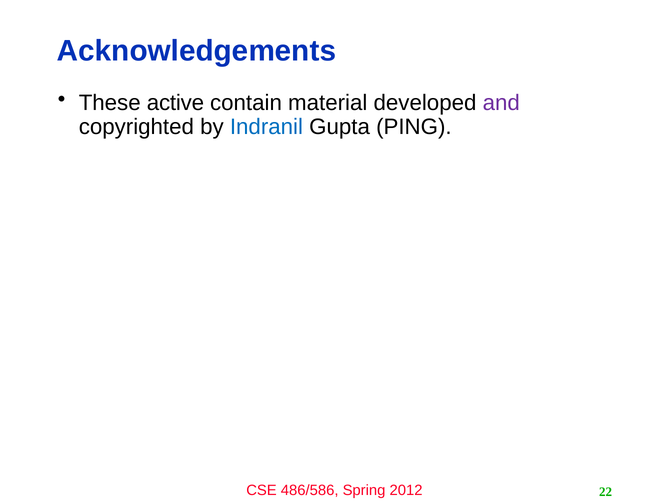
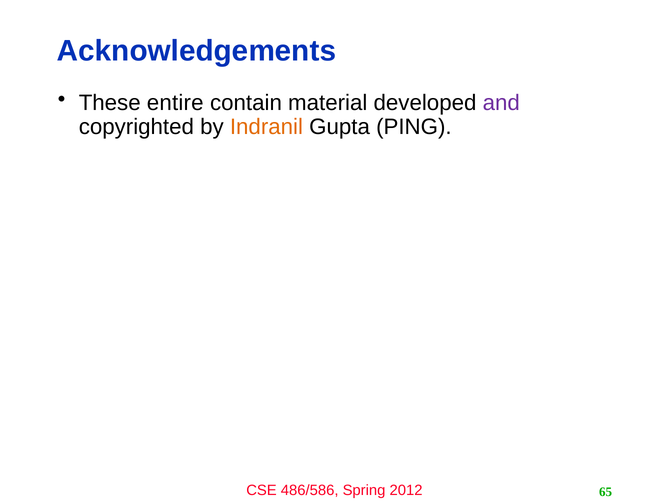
active: active -> entire (175, 103)
Indranil colour: blue -> orange (266, 127)
22: 22 -> 65 (606, 492)
